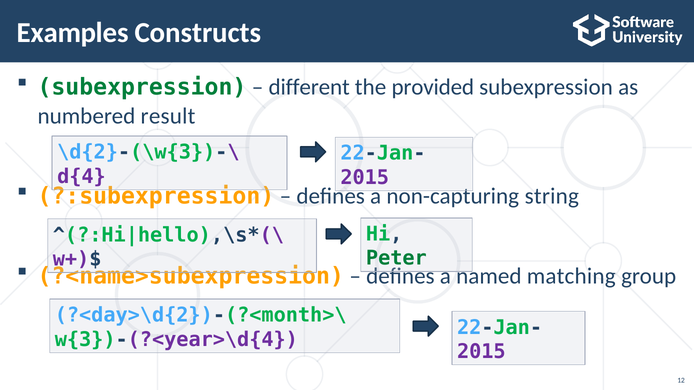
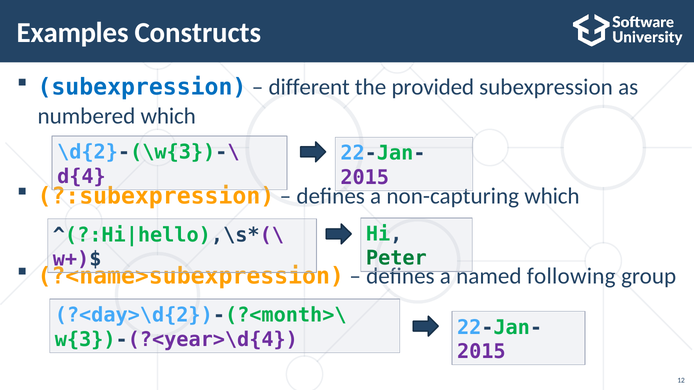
subexpression colour: green -> blue (142, 87)
numbered result: result -> which (168, 116)
string: string -> which (552, 196)
matching: matching -> following (571, 276)
